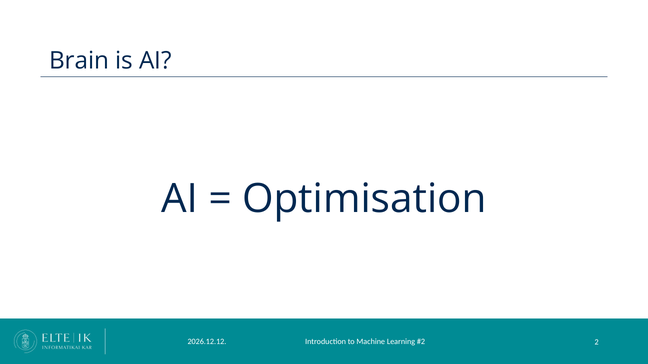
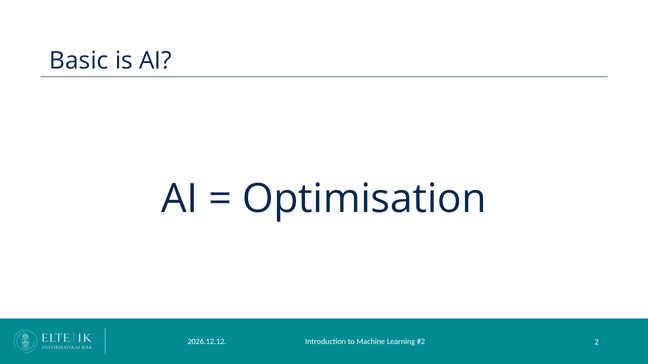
Brain: Brain -> Basic (79, 61)
